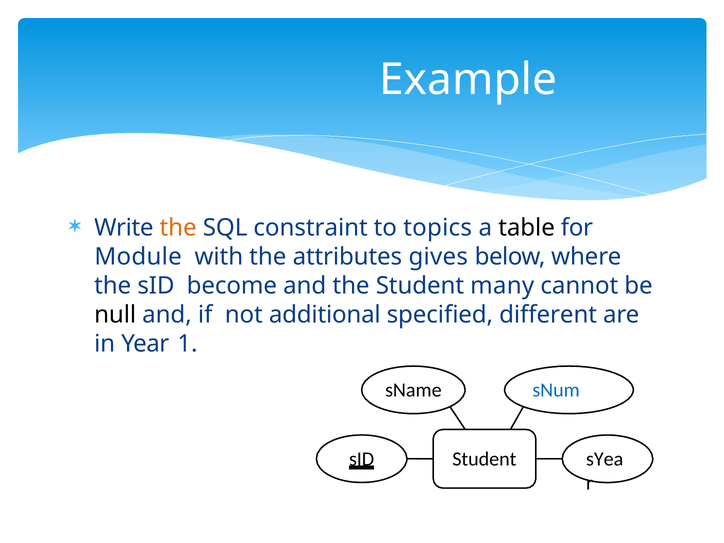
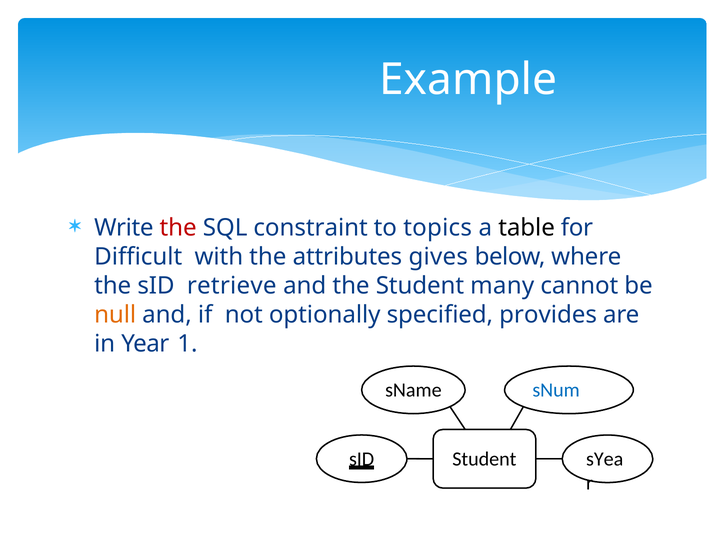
the colour: orange -> red (178, 228)
Module: Module -> Difficult (138, 257)
become: become -> retrieve (232, 286)
null colour: black -> orange (115, 315)
additional: additional -> optionally (325, 315)
different: different -> provides (548, 315)
